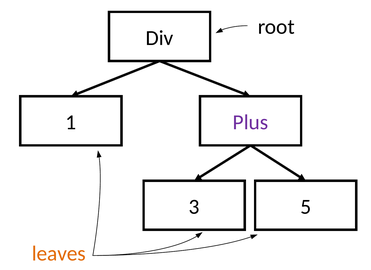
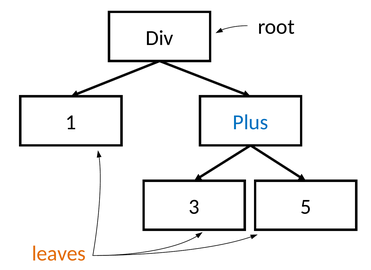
Plus colour: purple -> blue (250, 122)
